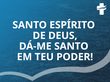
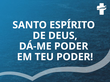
DÁ-ME SANTO: SANTO -> PODER (71, 47)
